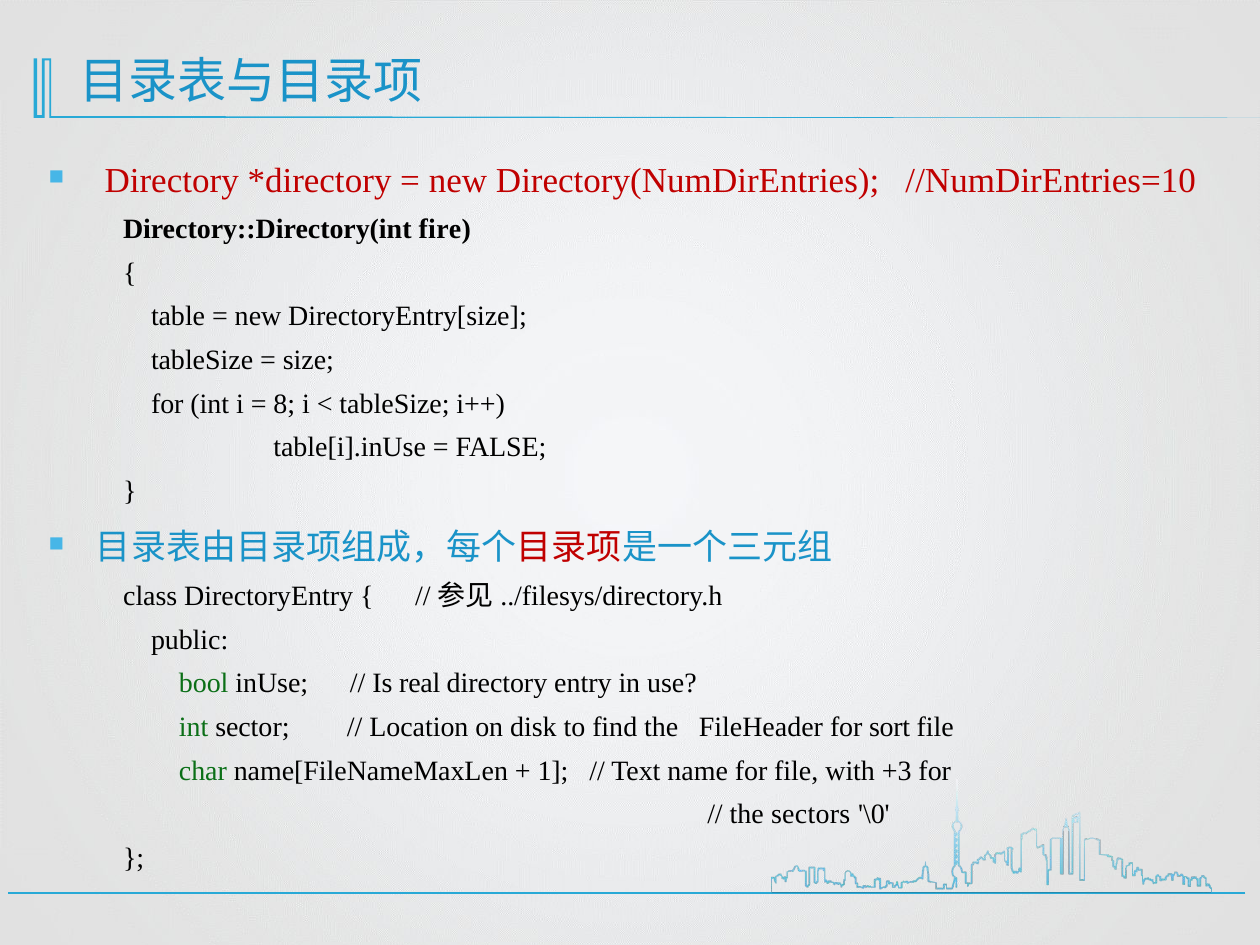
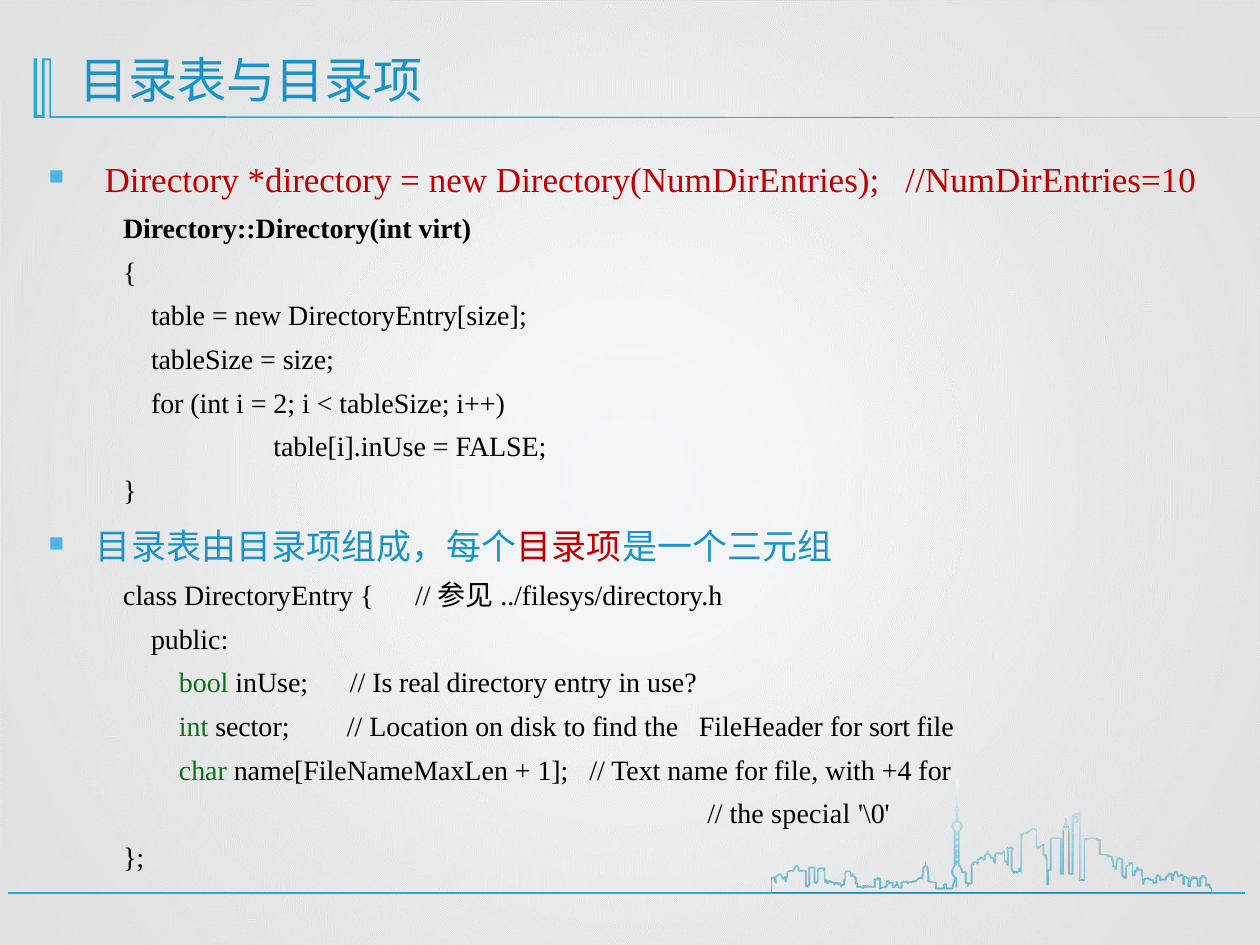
fire: fire -> virt (445, 229)
8: 8 -> 2 (284, 404)
+3: +3 -> +4 (897, 771)
sectors: sectors -> special (811, 815)
